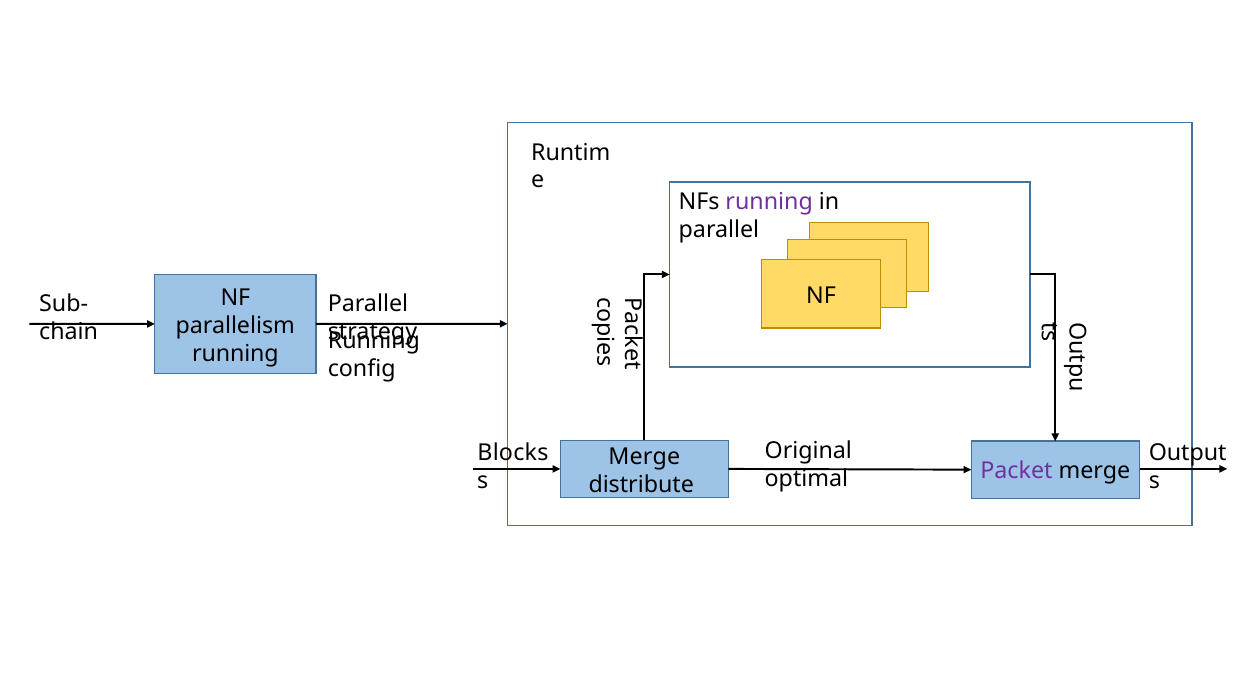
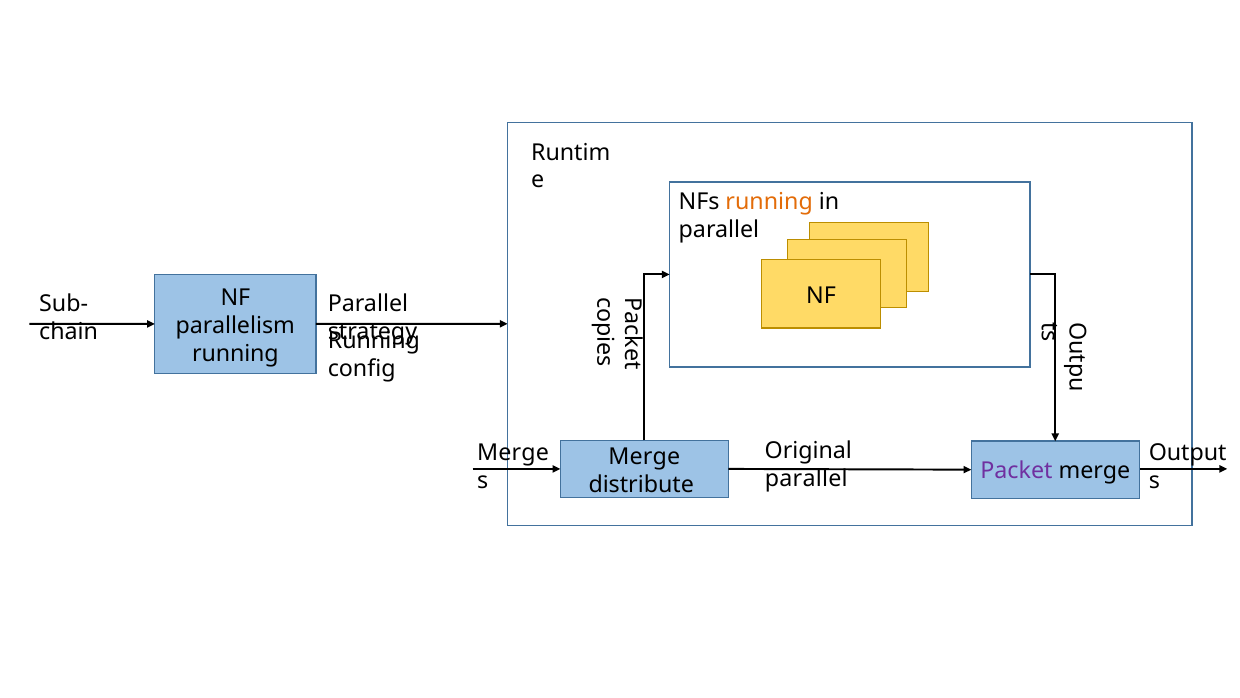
running colour: purple -> orange (769, 201)
Blocks: Blocks -> Merge (513, 453)
optimal: optimal -> parallel (806, 479)
